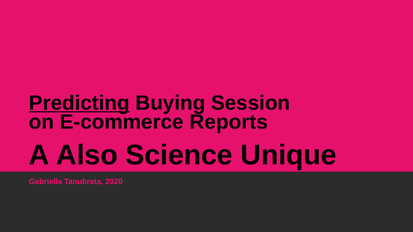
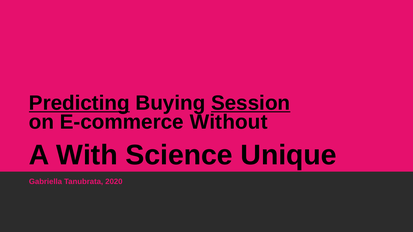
Session underline: none -> present (251, 103)
Reports: Reports -> Without (229, 122)
Also: Also -> With (87, 155)
